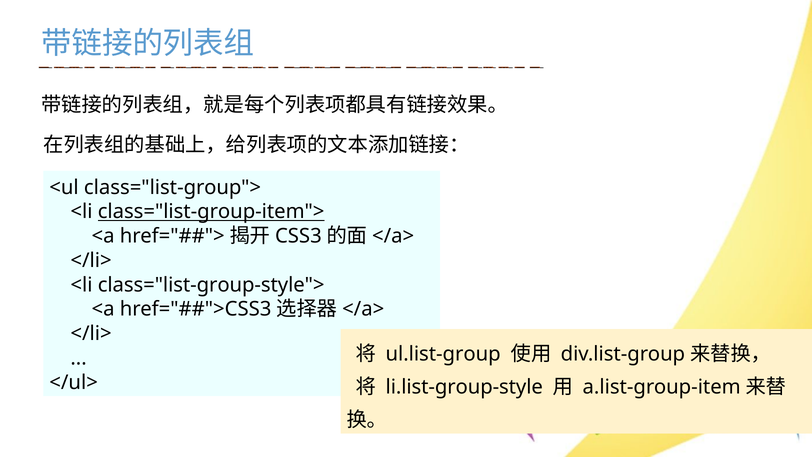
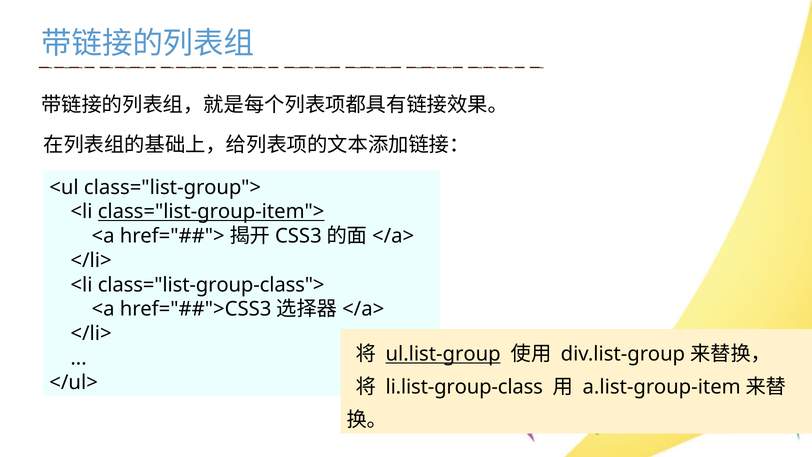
class="list-group-style">: class="list-group-style"> -> class="list-group-class"> (211, 285)
ul.list-group underline: none -> present (443, 354)
li.list-group-style: li.list-group-style -> li.list-group-class (464, 387)
